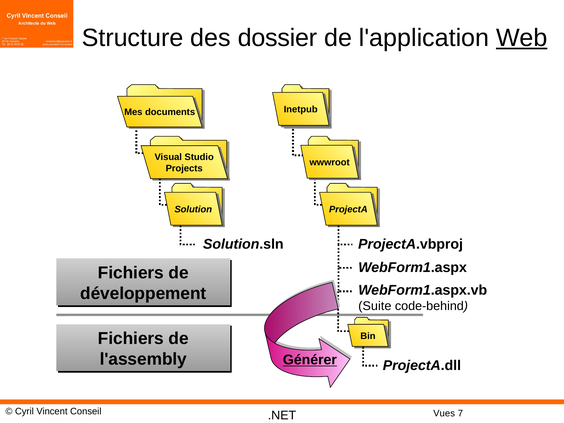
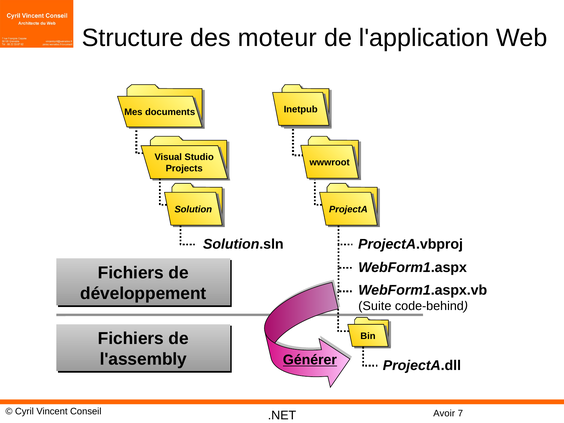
dossier: dossier -> moteur (277, 38)
Web underline: present -> none (522, 38)
Vues: Vues -> Avoir (444, 413)
